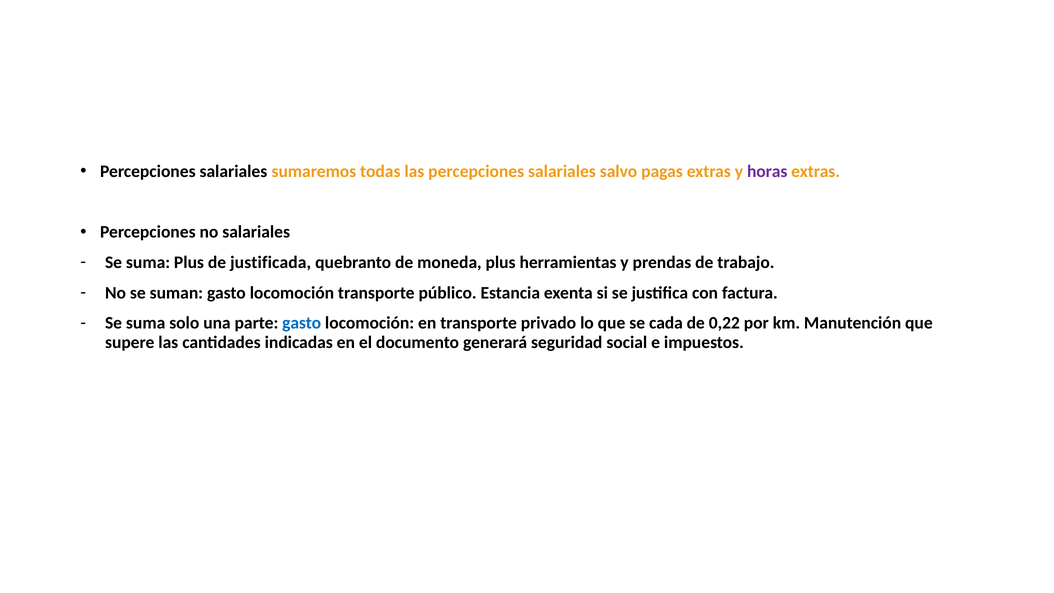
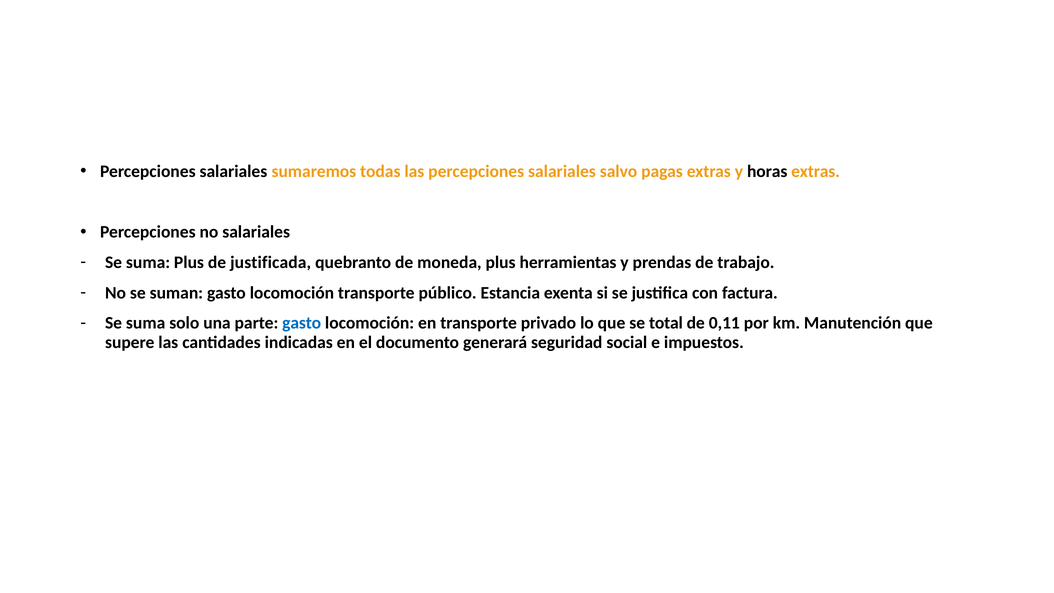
horas colour: purple -> black (767, 171)
cada: cada -> total (666, 323)
0,22: 0,22 -> 0,11 (724, 323)
